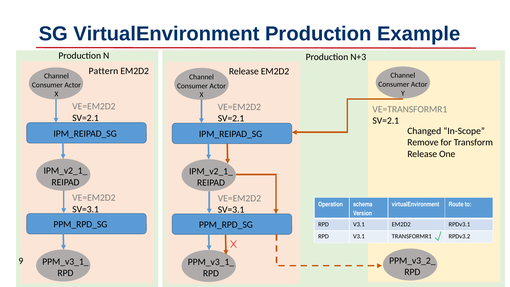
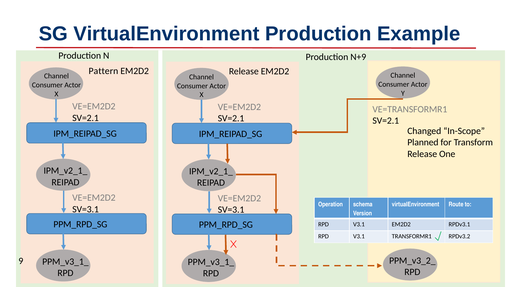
N+3: N+3 -> N+9 (358, 57)
Remove: Remove -> Planned (423, 142)
